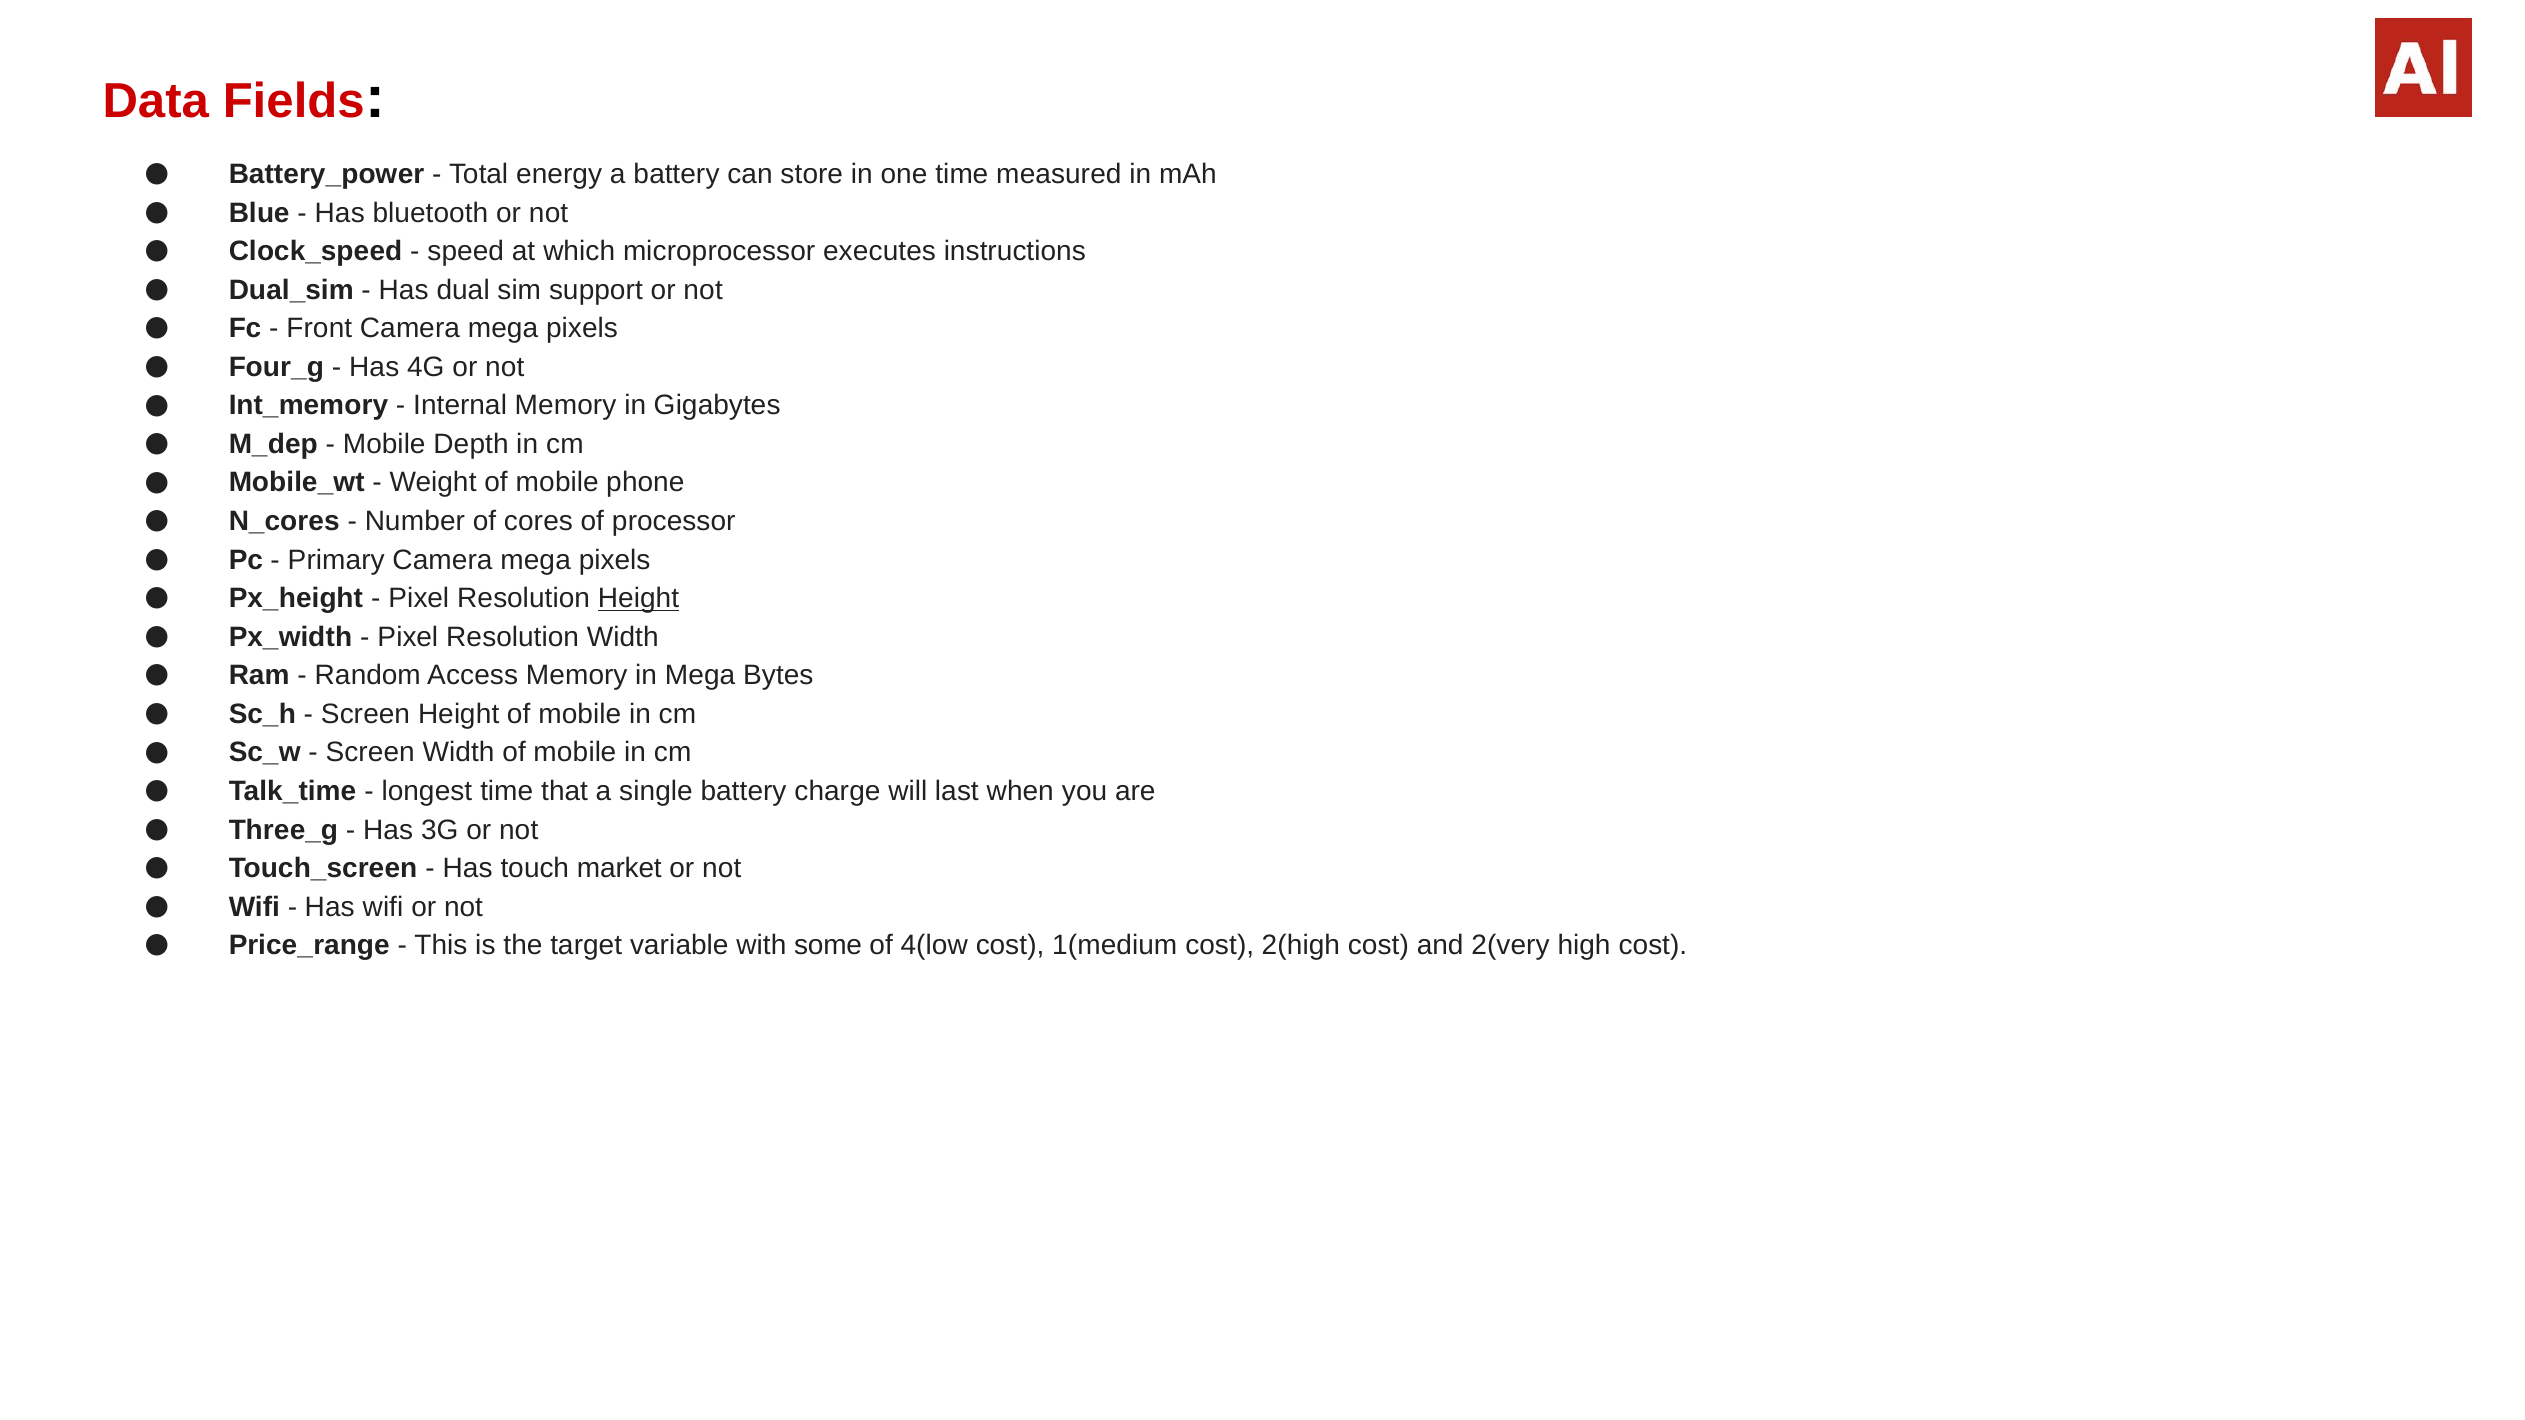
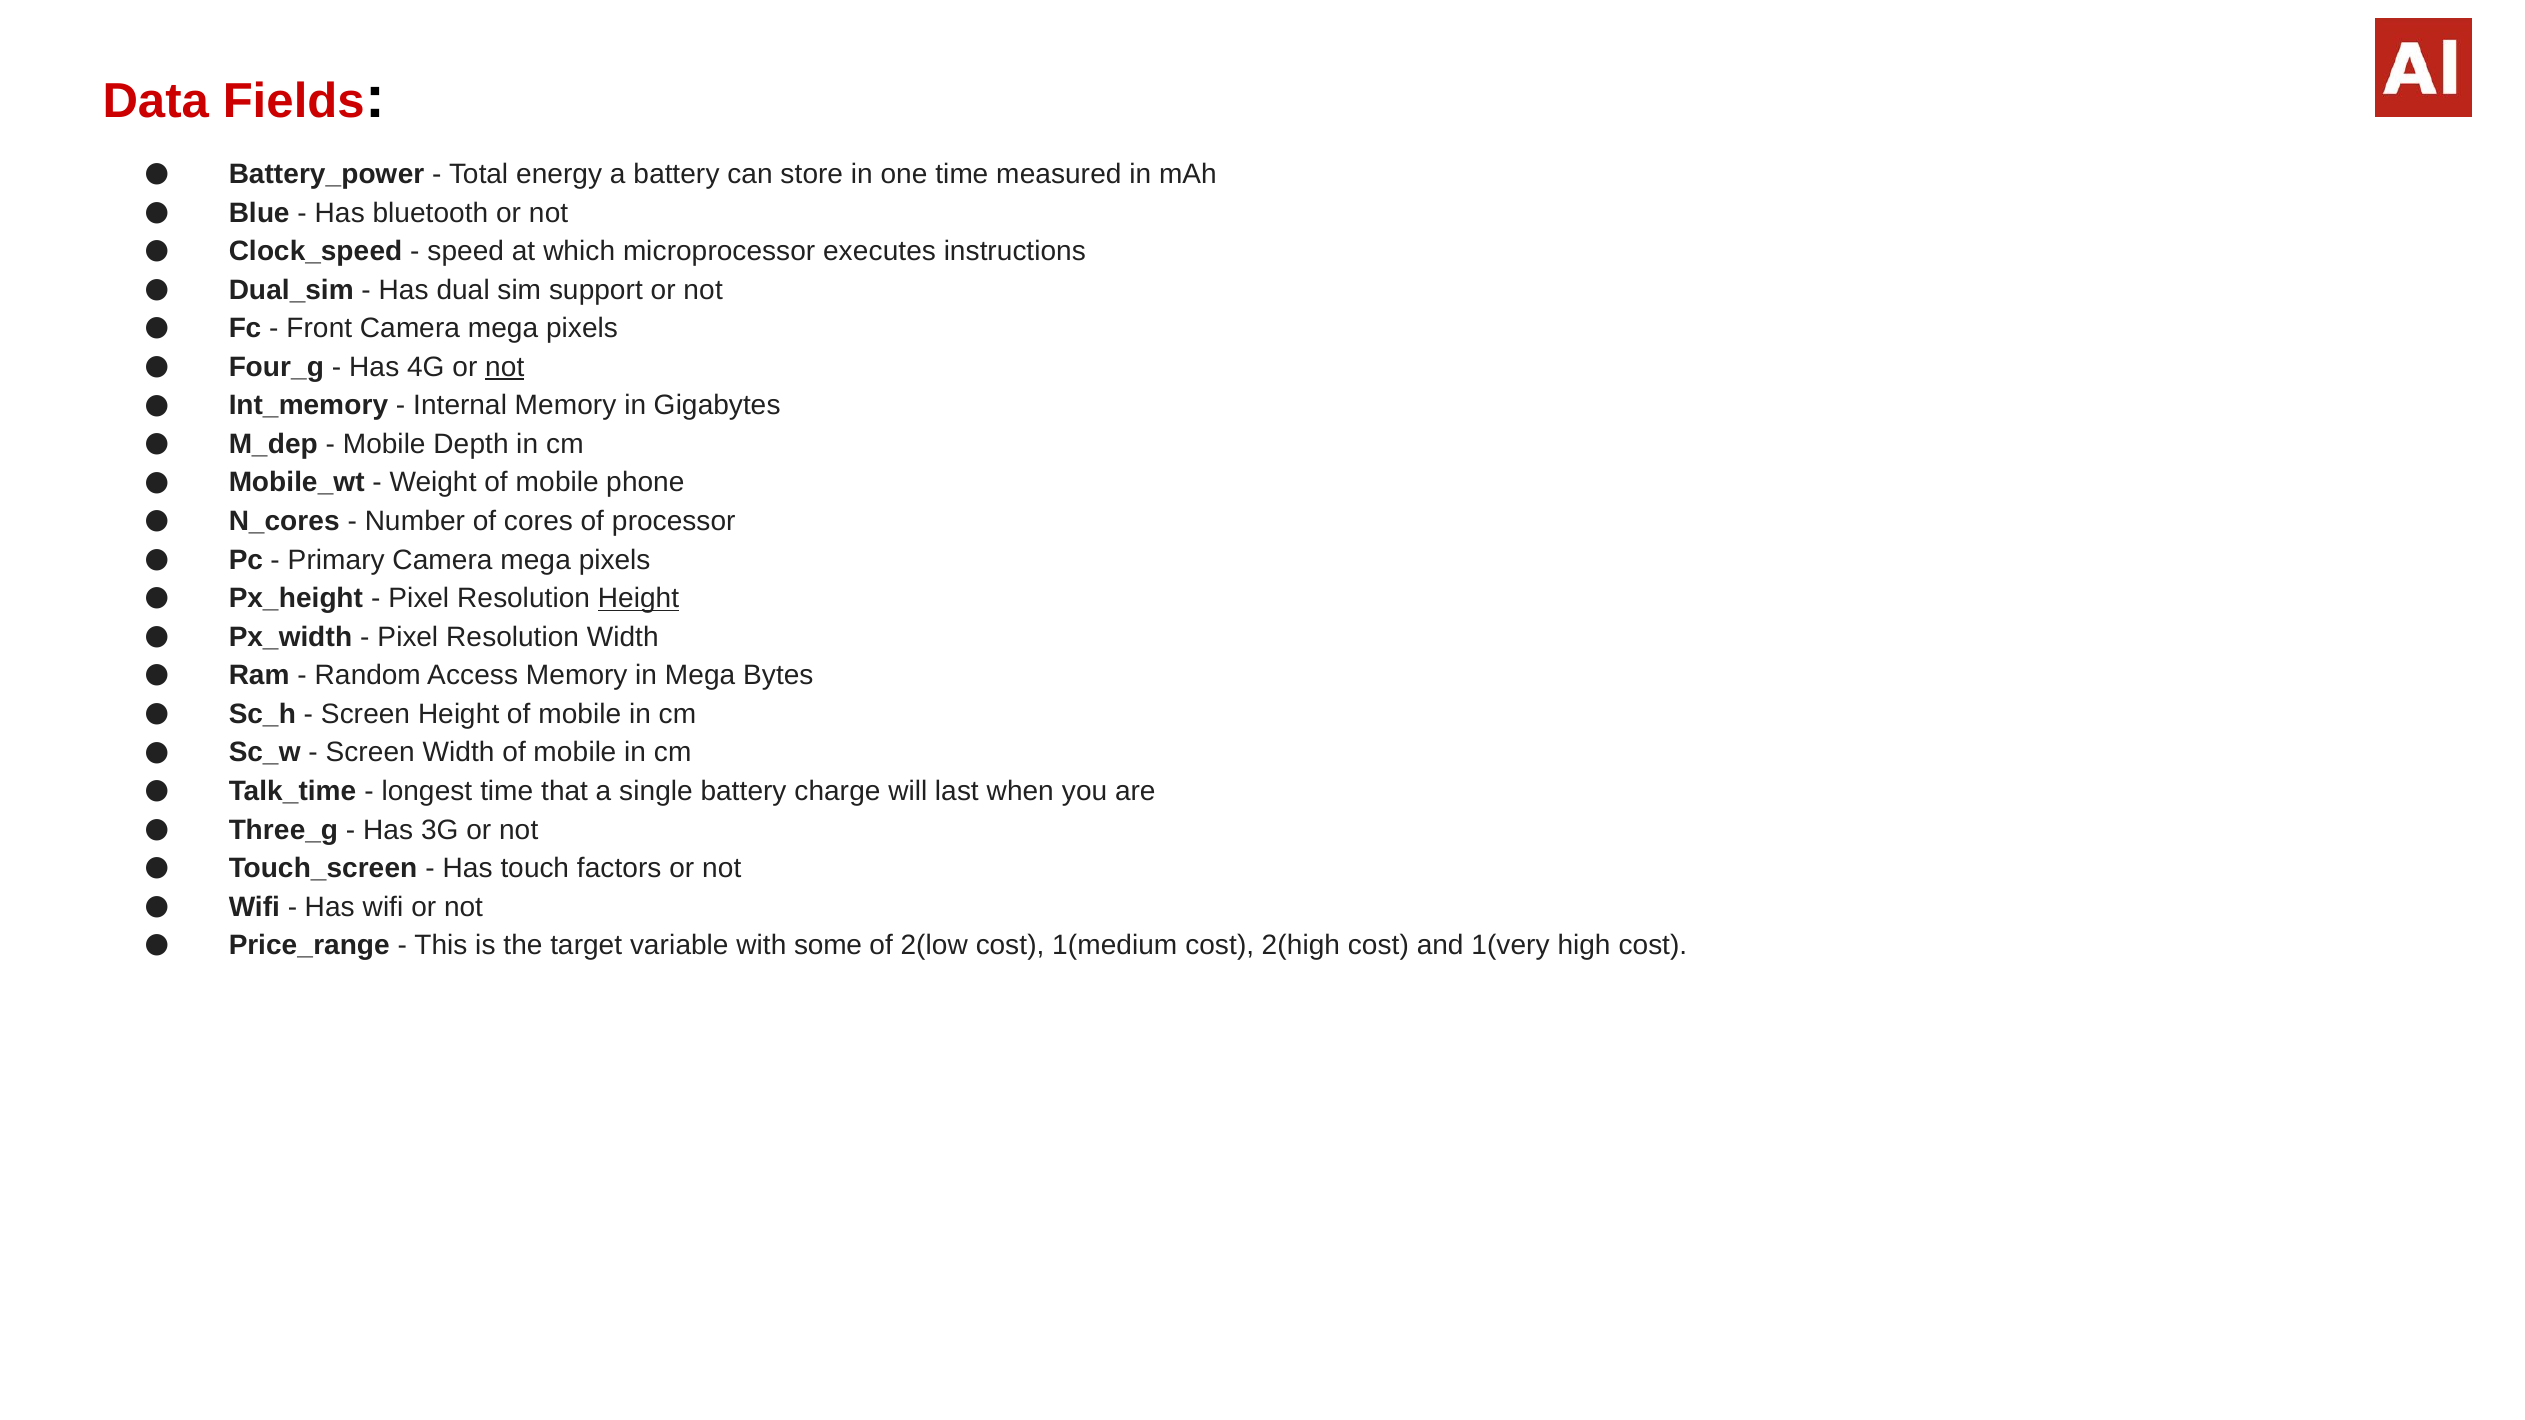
not underline: none -> present (505, 367)
market: market -> factors (619, 869)
4(low: 4(low -> 2(low (934, 946)
2(very: 2(very -> 1(very (1511, 946)
